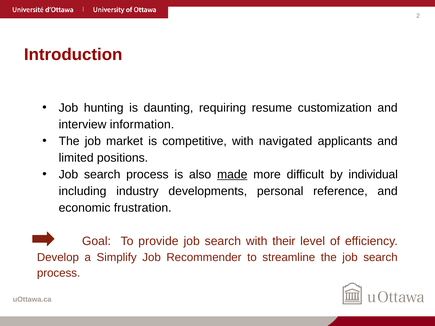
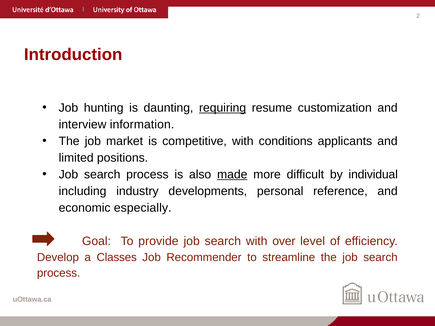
requiring underline: none -> present (223, 108)
navigated: navigated -> conditions (286, 141)
frustration: frustration -> especially (143, 208)
their: their -> over (284, 241)
Simplify: Simplify -> Classes (117, 258)
